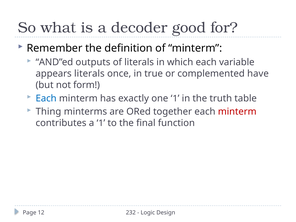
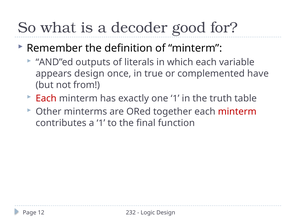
appears literals: literals -> design (89, 74)
form: form -> from (87, 85)
Each colour: blue -> red (46, 98)
Thing: Thing -> Other (49, 112)
